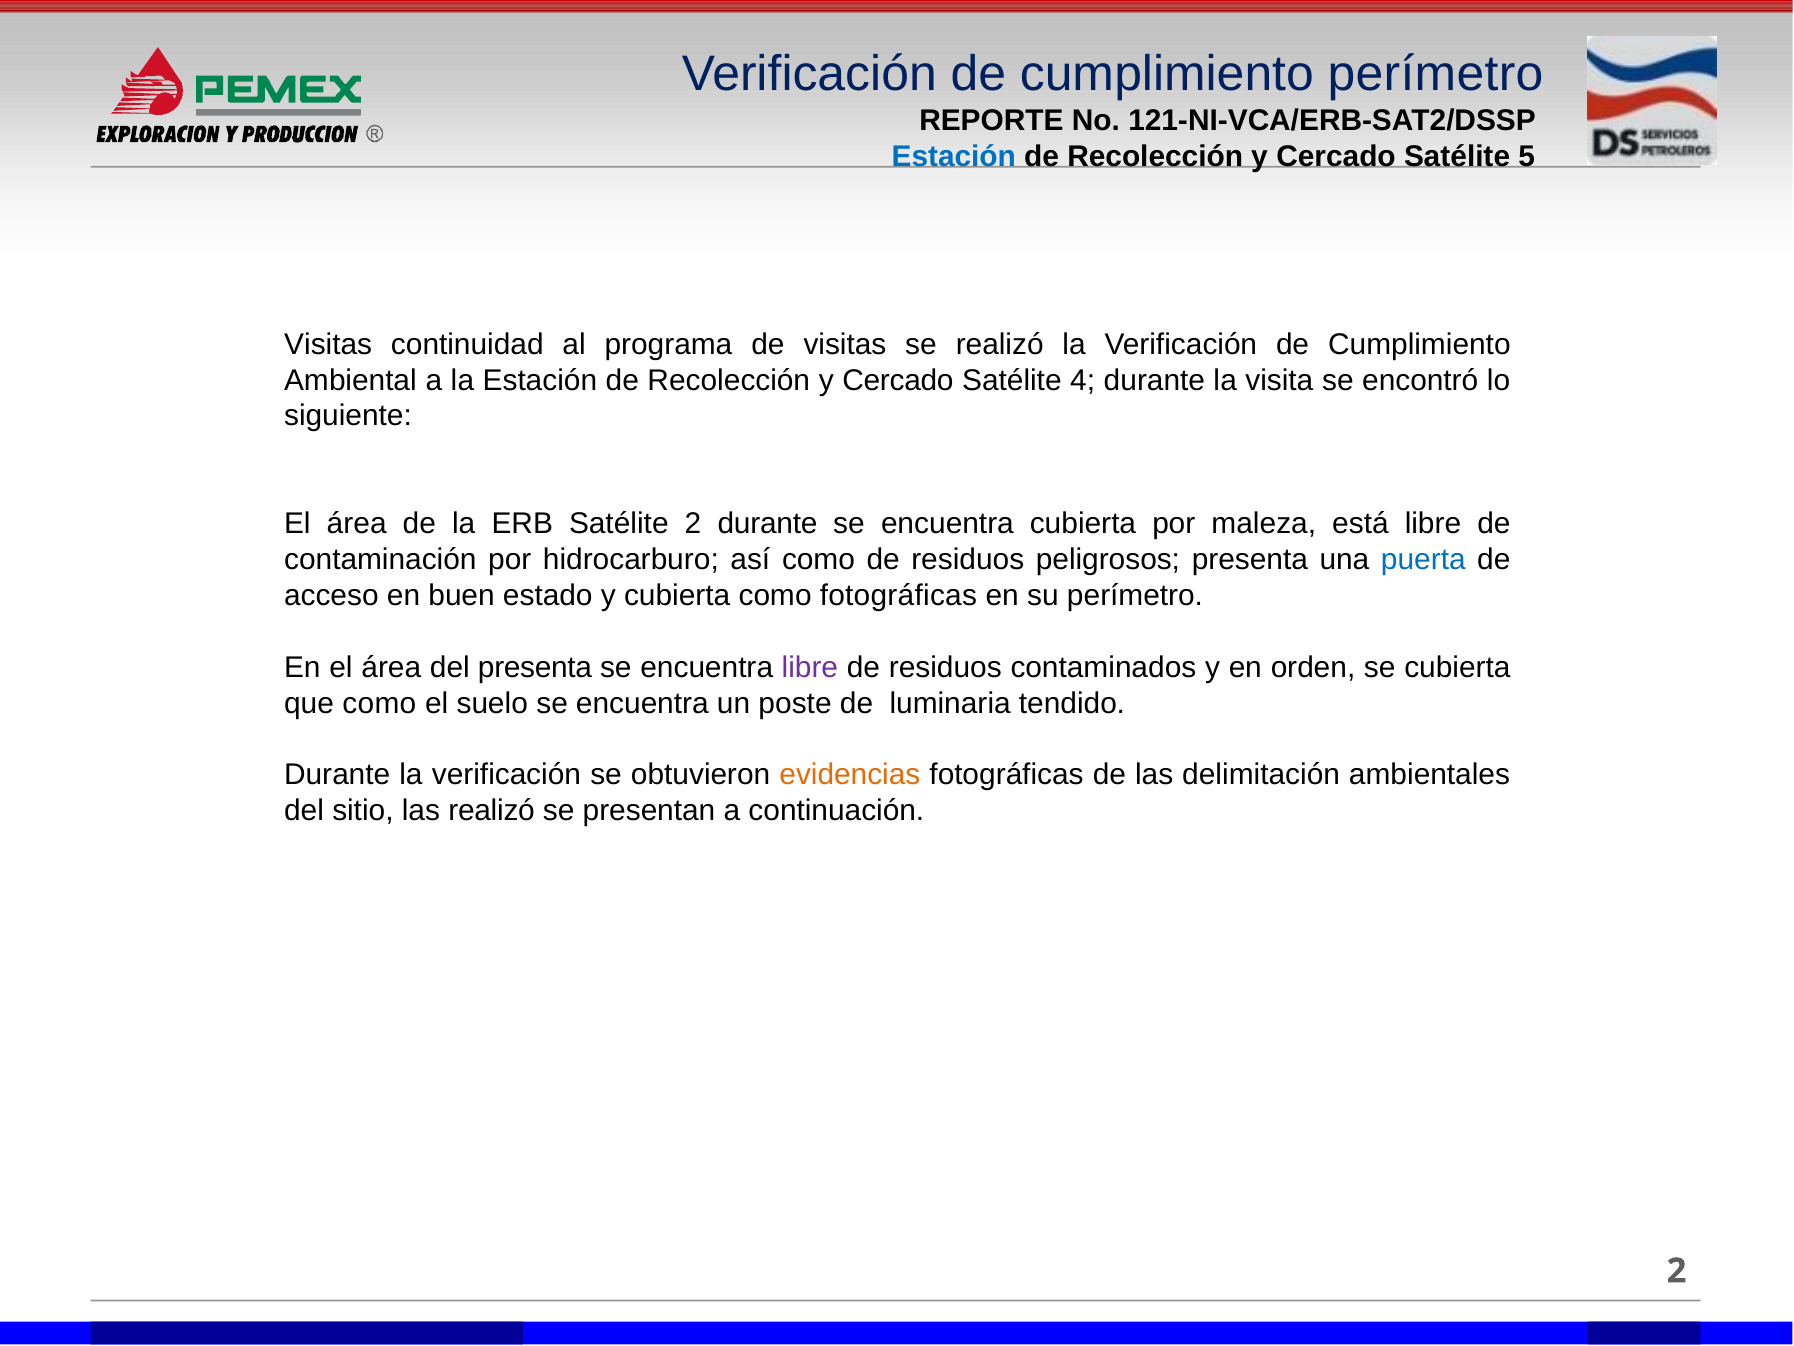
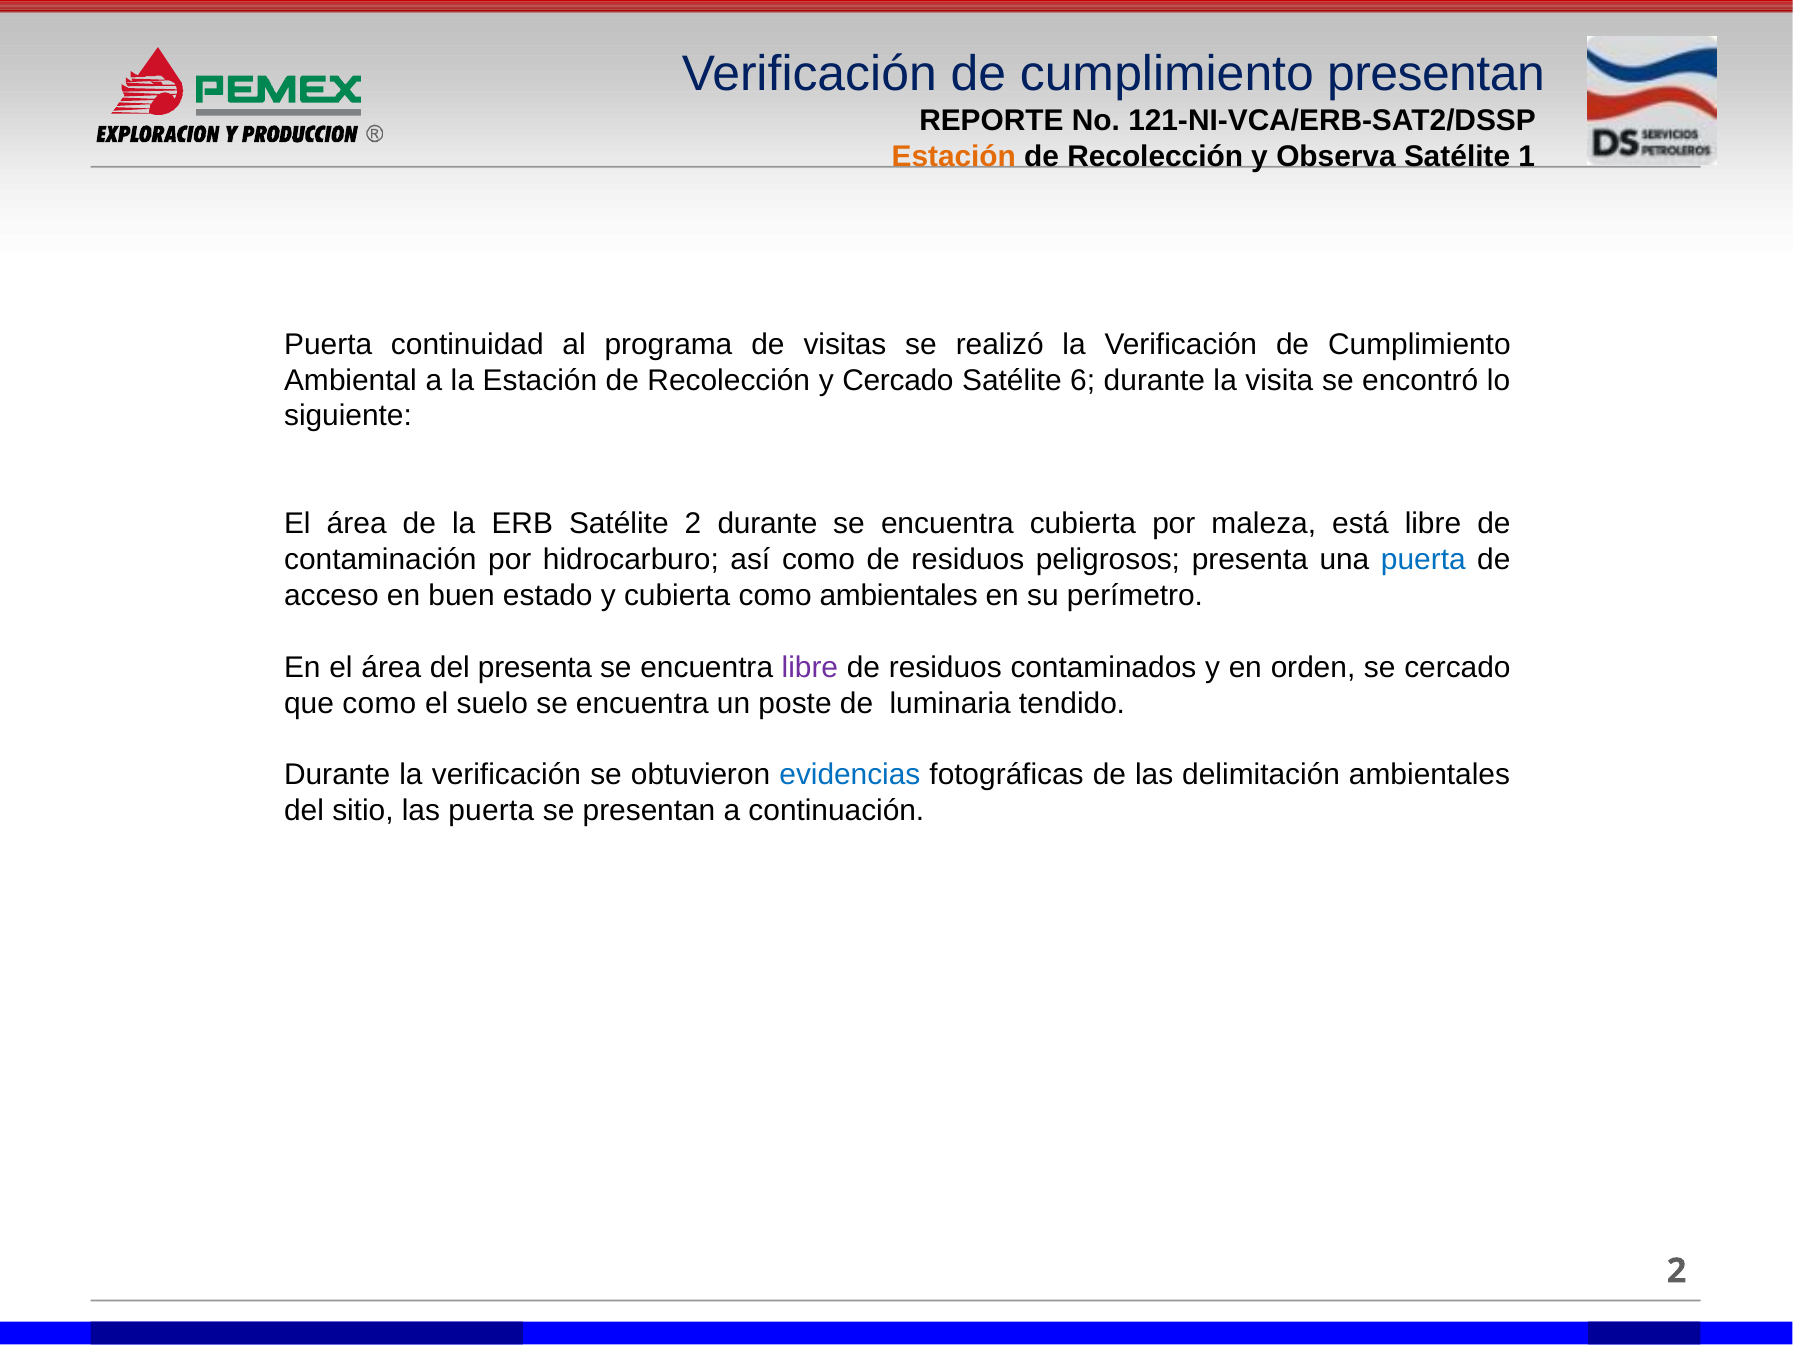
cumplimiento perímetro: perímetro -> presentan (1436, 74)
Estación colour: blue -> orange (954, 156)
Cercado: Cercado -> Observa (1336, 156)
5: 5 -> 1 (1527, 156)
Visitas: Visitas -> Puerta (328, 344)
4: 4 -> 6 (1083, 380)
como fotográficas: fotográficas -> ambientales (899, 595)
se cubierta: cubierta -> cercado (1457, 667)
evidencias colour: orange -> blue (850, 775)
las realizó: realizó -> puerta (491, 811)
